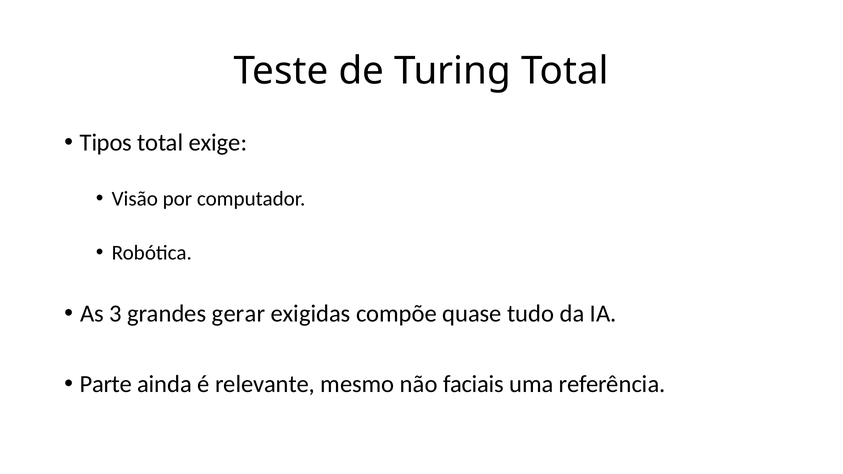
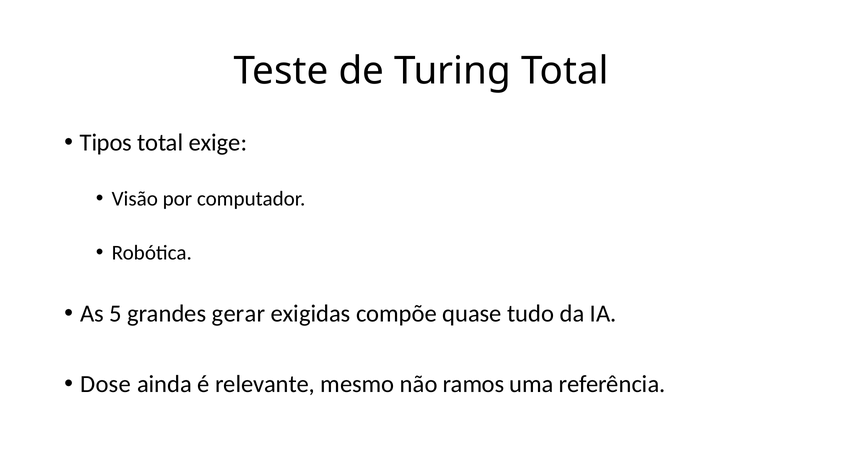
3: 3 -> 5 (116, 314)
Parte: Parte -> Dose (106, 384)
faciais: faciais -> ramos (473, 384)
